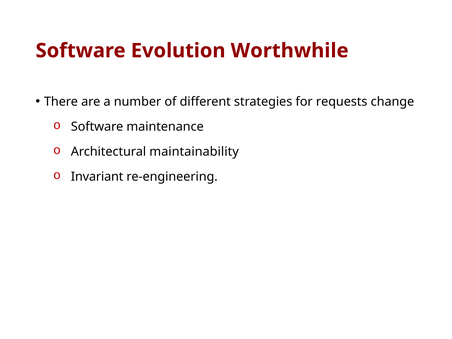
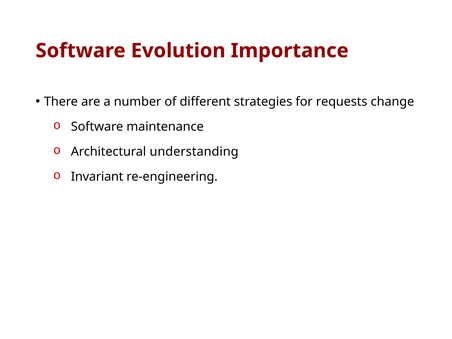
Worthwhile: Worthwhile -> Importance (290, 51)
maintainability: maintainability -> understanding (194, 152)
